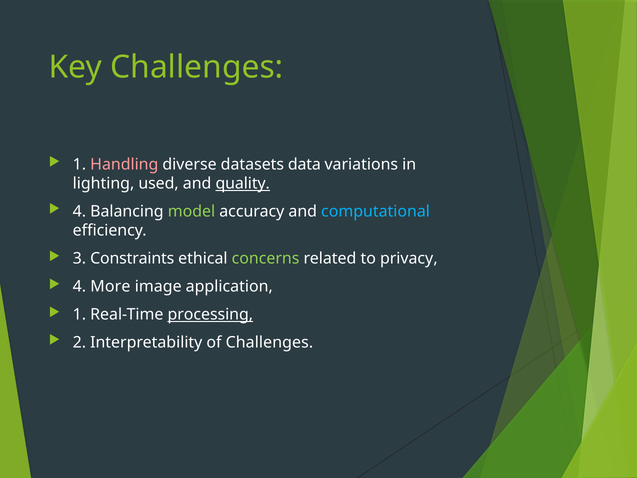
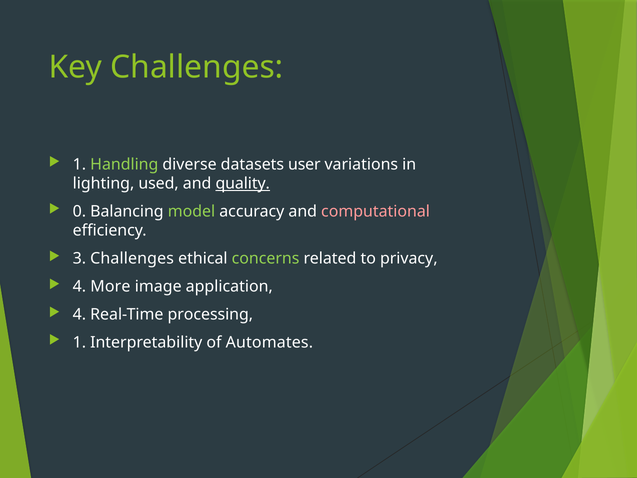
Handling colour: pink -> light green (124, 164)
data: data -> user (304, 164)
4: 4 -> 0 (79, 211)
computational colour: light blue -> pink (376, 211)
3 Constraints: Constraints -> Challenges (132, 259)
1: 1 -> 4 (79, 314)
processing underline: present -> none (210, 314)
2: 2 -> 1 (79, 342)
of Challenges: Challenges -> Automates (269, 342)
